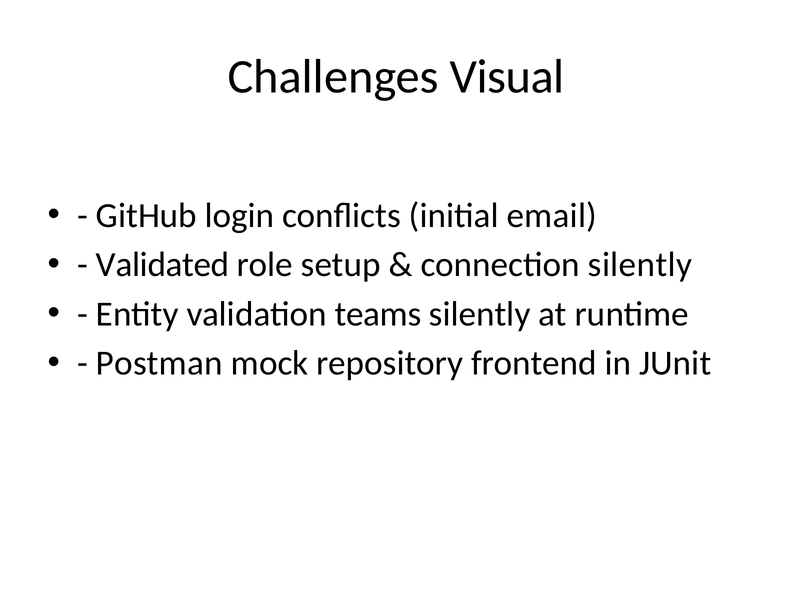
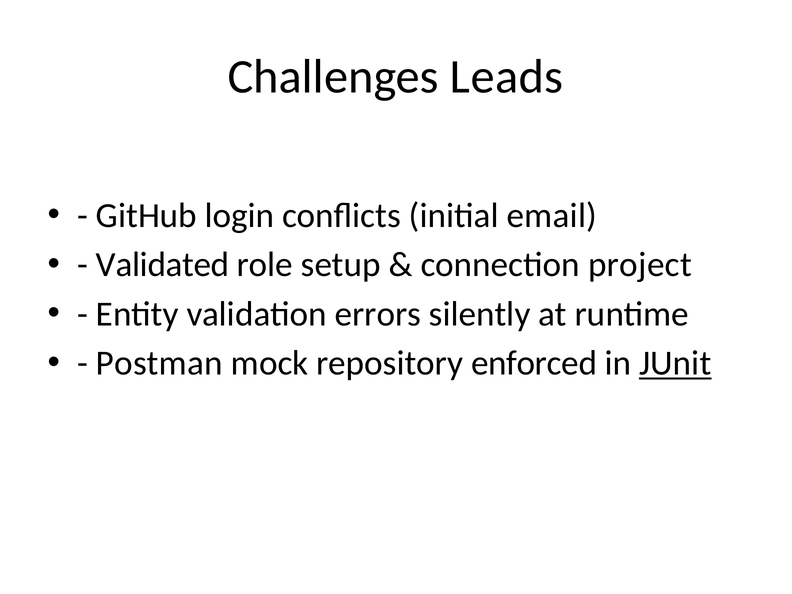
Visual: Visual -> Leads (507, 77)
connection silently: silently -> project (640, 265)
teams: teams -> errors (378, 314)
frontend: frontend -> enforced (534, 363)
JUnit underline: none -> present (675, 363)
